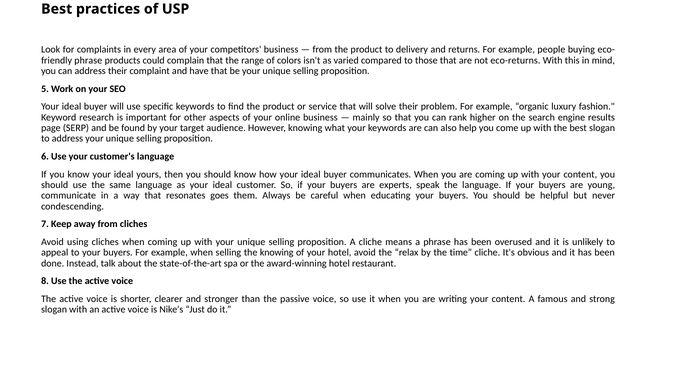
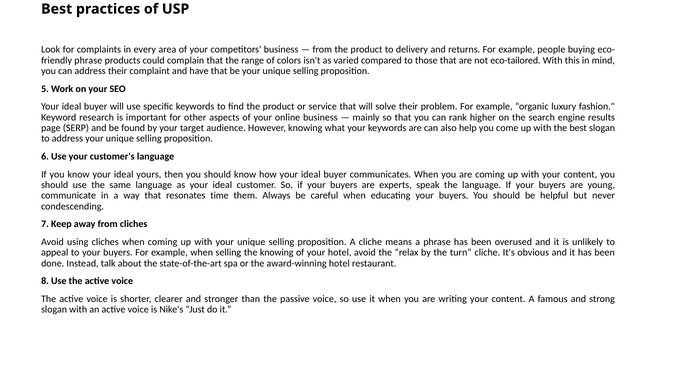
eco-returns: eco-returns -> eco-tailored (515, 60)
goes: goes -> time (220, 196)
time: time -> turn (461, 253)
